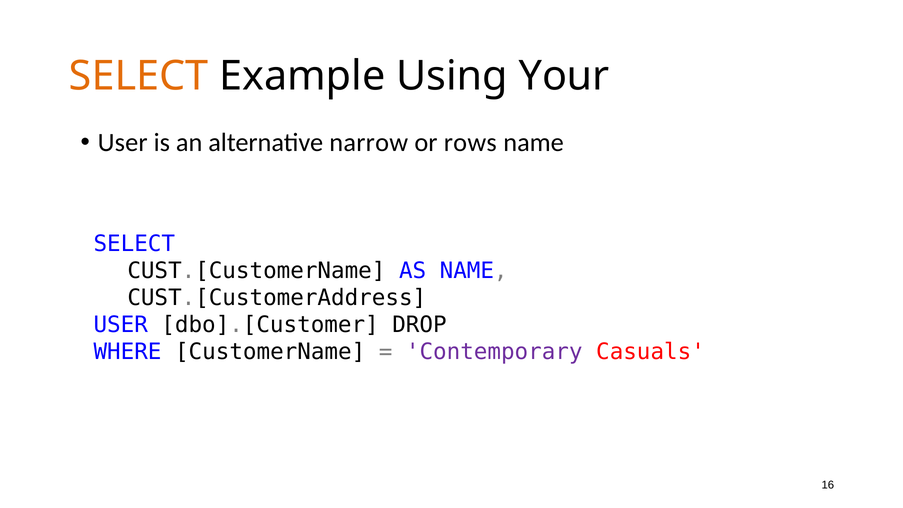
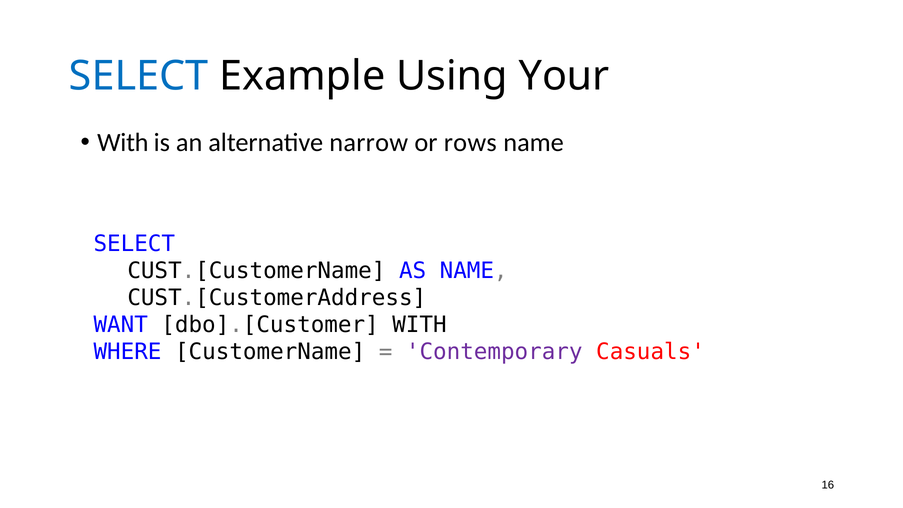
SELECT colour: orange -> blue (139, 76)
User: User -> With (123, 143)
USER: USER -> WANT (121, 325)
dbo].[Customer DROP: DROP -> WITH (419, 325)
